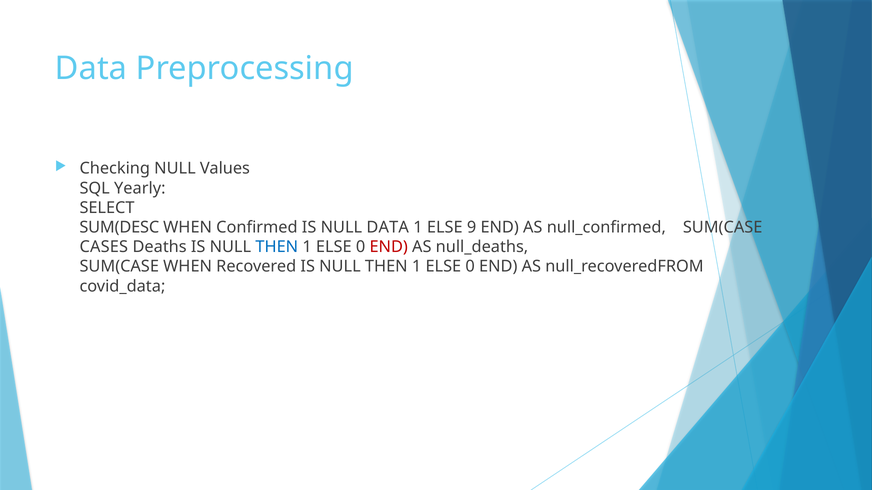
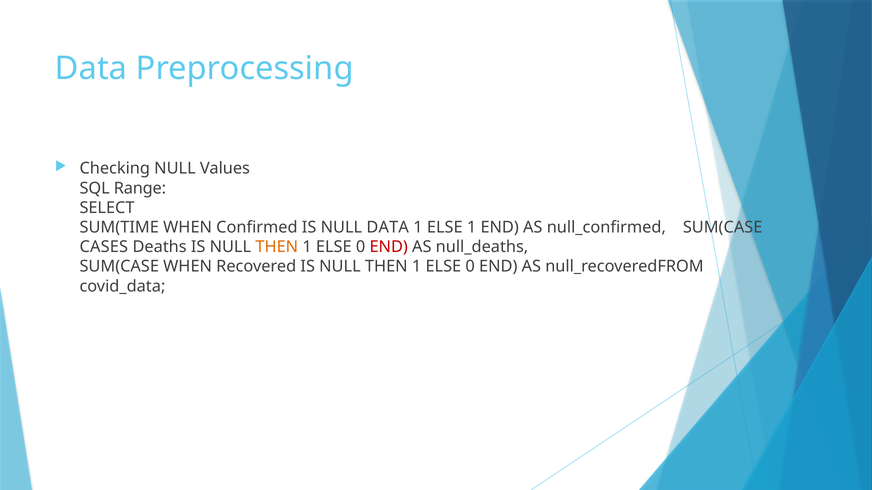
Yearly: Yearly -> Range (140, 188)
SUM(DESC: SUM(DESC -> SUM(TIME (119, 228)
ELSE 9: 9 -> 1 (472, 228)
THEN colour: blue -> orange (277, 247)
